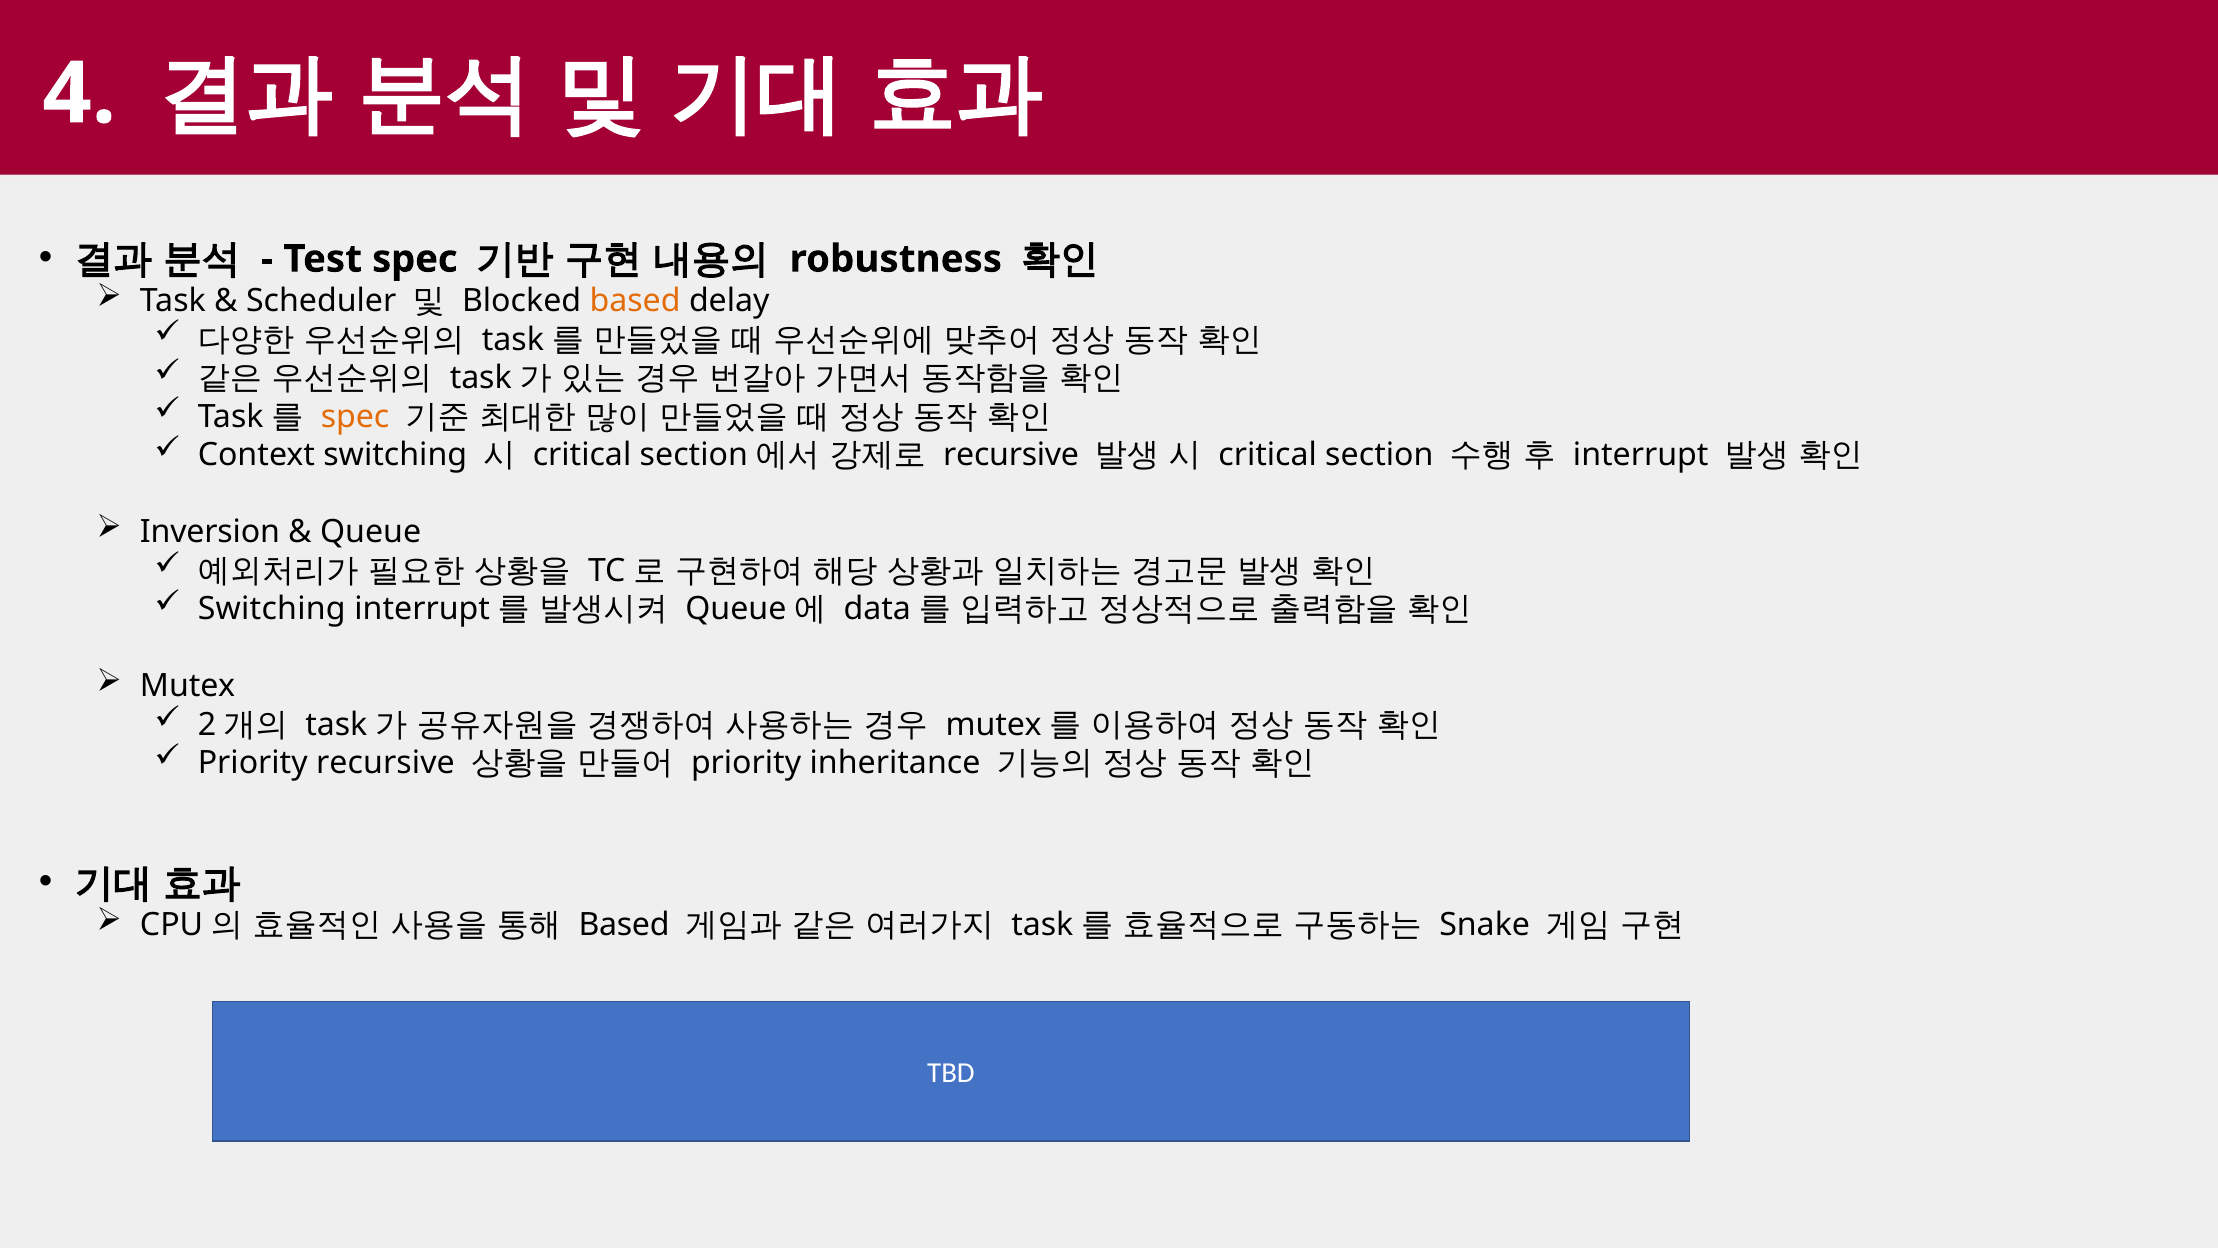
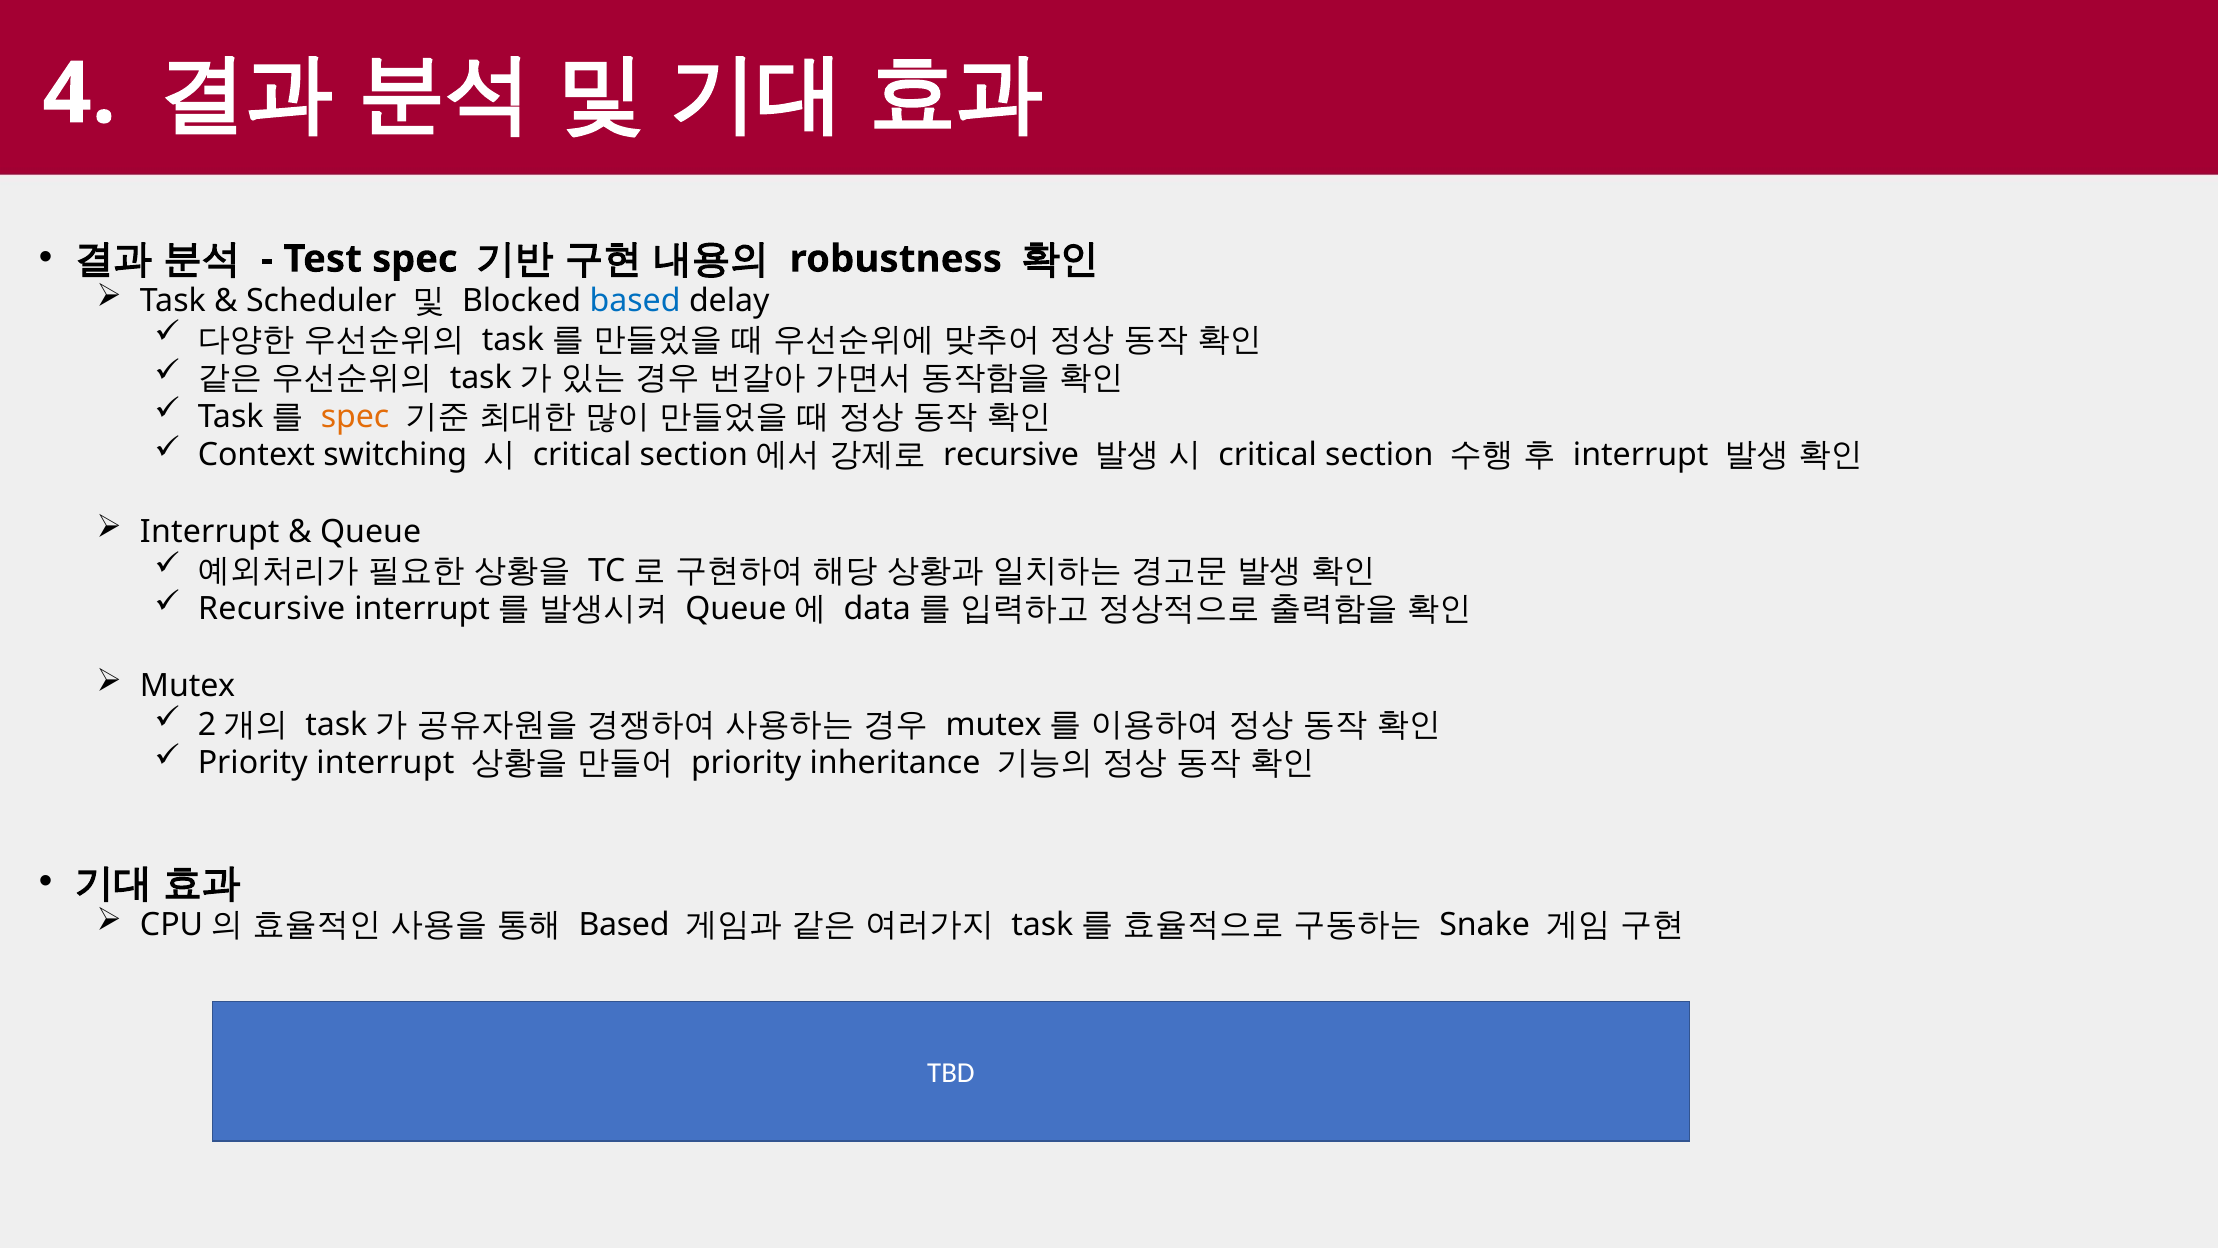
based colour: orange -> blue (635, 301)
Inversion: Inversion -> Interrupt (210, 532)
Switching: Switching -> Recursive (272, 609)
Priority recursive: recursive -> interrupt (385, 763)
